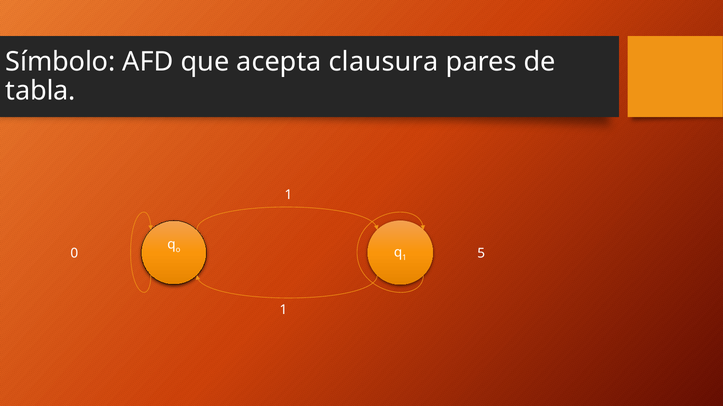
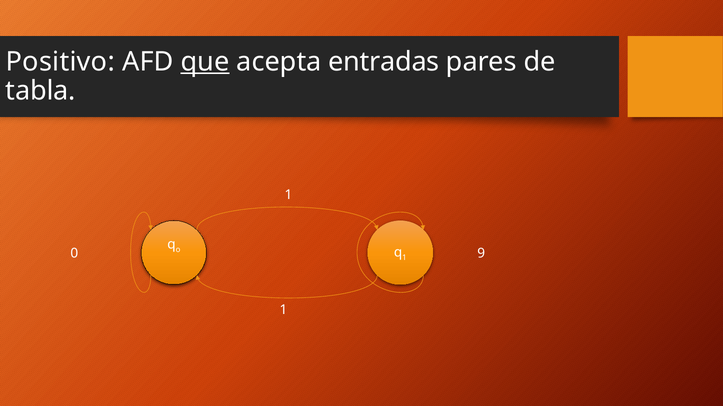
Símbolo: Símbolo -> Positivo (60, 62)
que underline: none -> present (205, 62)
clausura: clausura -> entradas (384, 62)
5: 5 -> 9 (481, 254)
